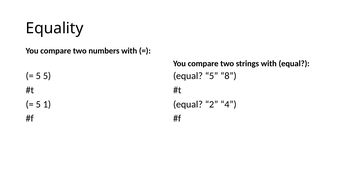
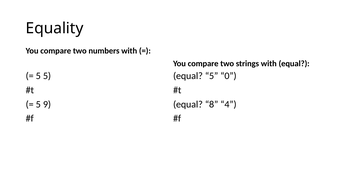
8: 8 -> 0 (228, 76)
1: 1 -> 9 (47, 104)
2: 2 -> 8 (212, 104)
